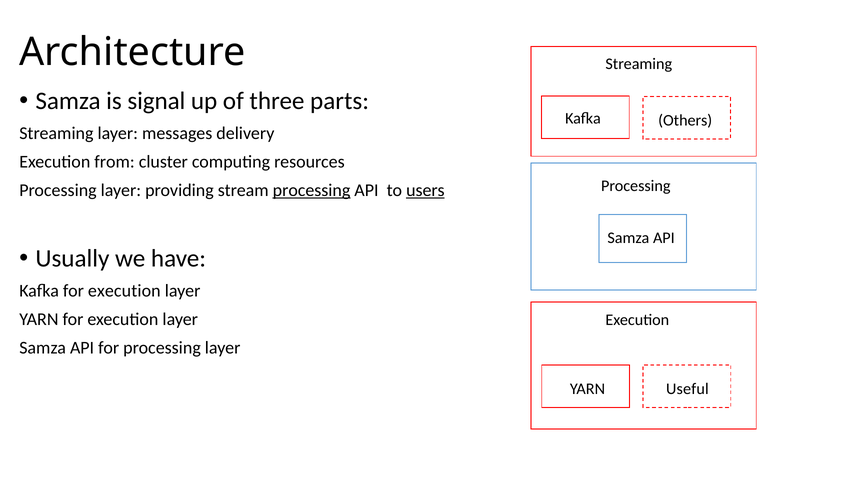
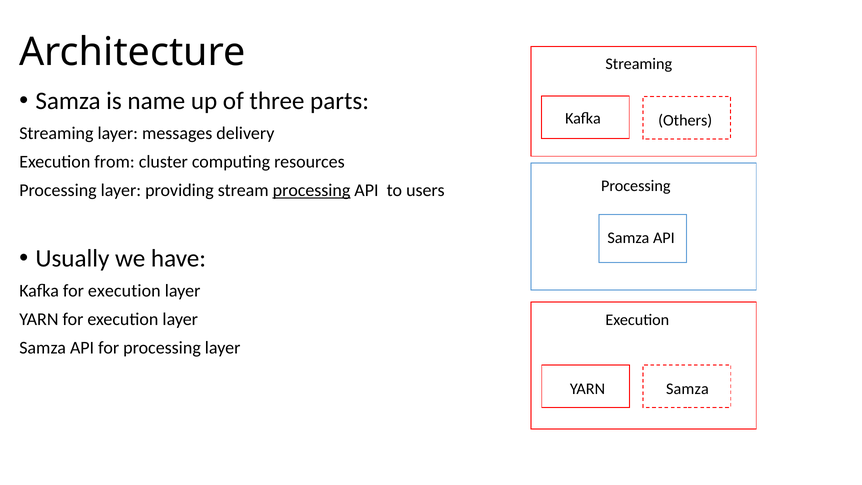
signal: signal -> name (156, 101)
users underline: present -> none (425, 190)
Useful: Useful -> Samza (687, 389)
